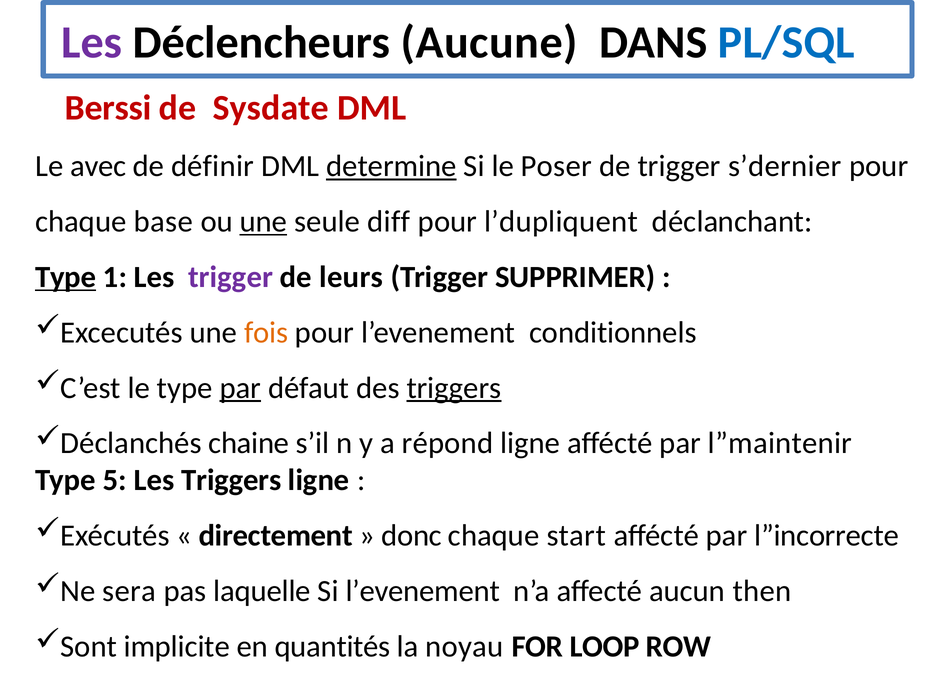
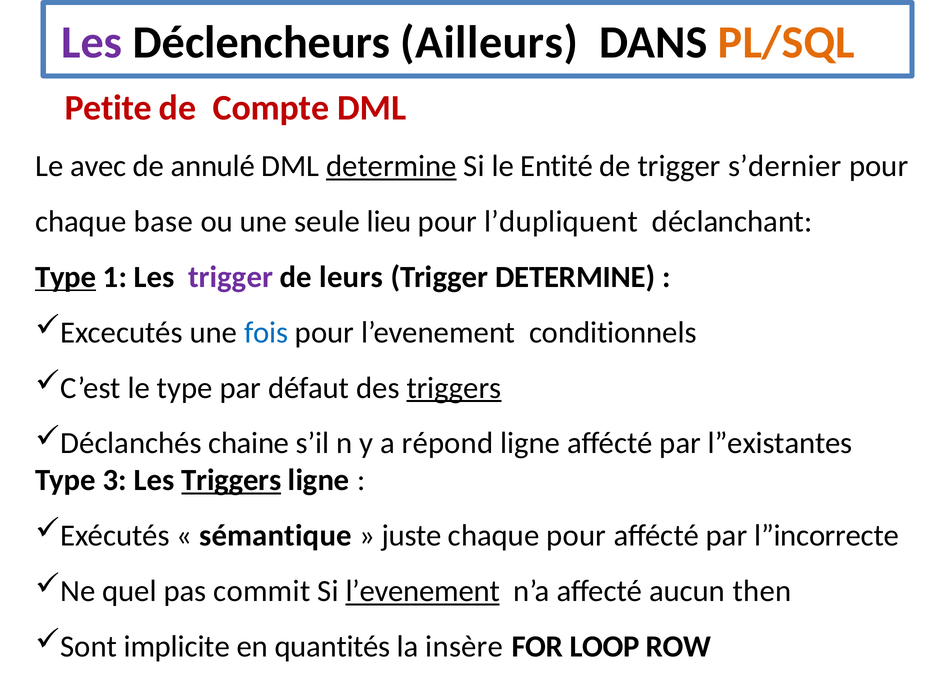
Aucune: Aucune -> Ailleurs (489, 43)
PL/SQL colour: blue -> orange (786, 43)
Berssi: Berssi -> Petite (108, 108)
Sysdate: Sysdate -> Compte (271, 108)
définir: définir -> annulé (213, 166)
Poser: Poser -> Entité (557, 166)
une underline: present -> none (263, 222)
diff: diff -> lieu (389, 222)
Trigger SUPPRIMER: SUPPRIMER -> DETERMINE (575, 277)
fois colour: orange -> blue (266, 332)
par underline: present -> none (240, 388)
l”maintenir: l”maintenir -> l”existantes (780, 443)
5: 5 -> 3 (115, 480)
Triggers underline: none -> present (231, 480)
directement: directement -> sémantique (276, 536)
donc: donc -> juste (412, 536)
chaque start: start -> pour (576, 536)
sera: sera -> quel (130, 591)
laquelle: laquelle -> commit (262, 591)
l’evenement underline: none -> present (423, 591)
noyau: noyau -> insère (464, 647)
